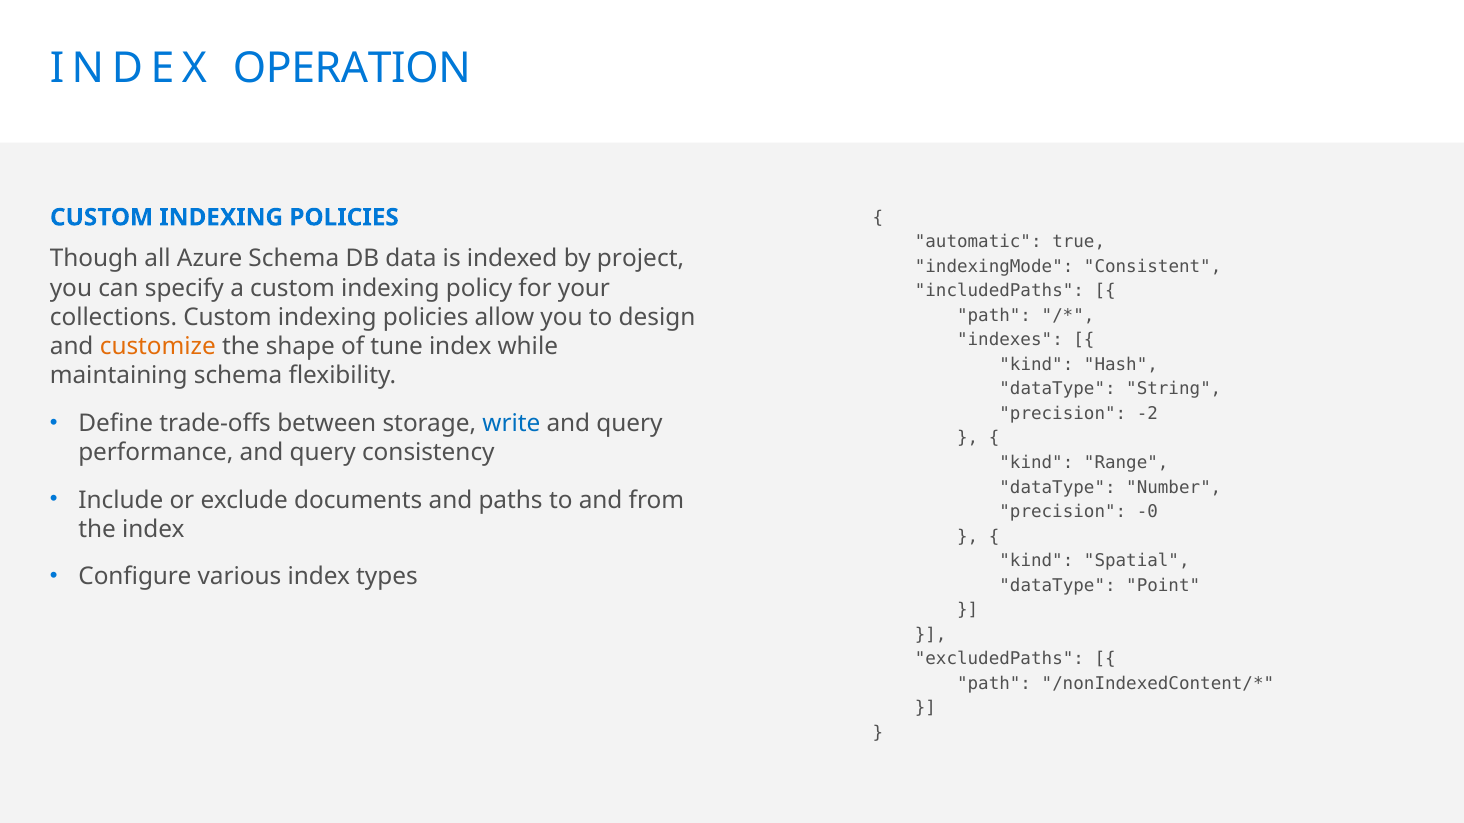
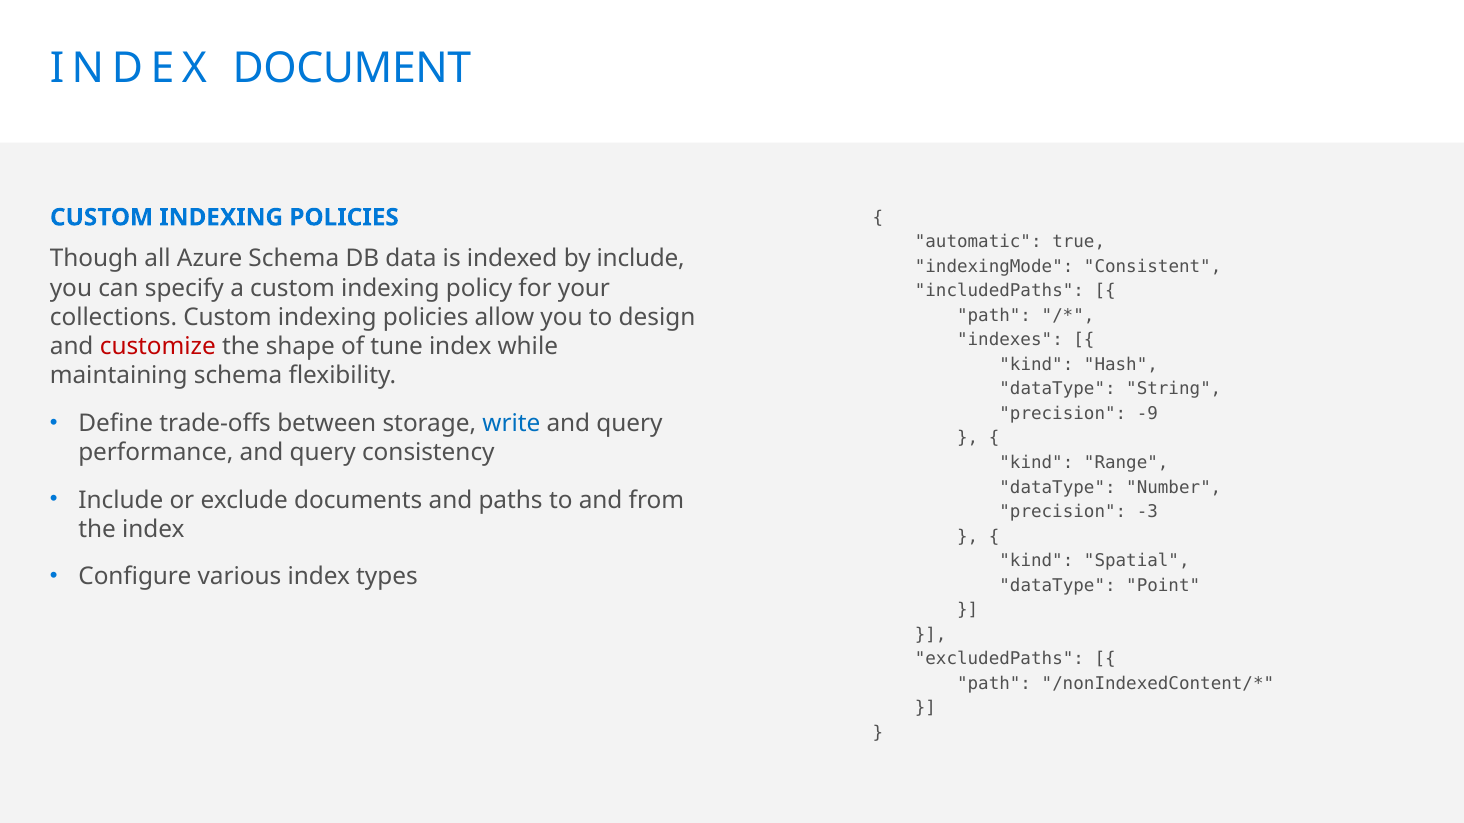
OPERATION: OPERATION -> DOCUMENT (352, 69)
by project: project -> include (641, 259)
customize colour: orange -> red (158, 347)
-2: -2 -> -9 (1147, 414)
-0: -0 -> -3 (1147, 512)
